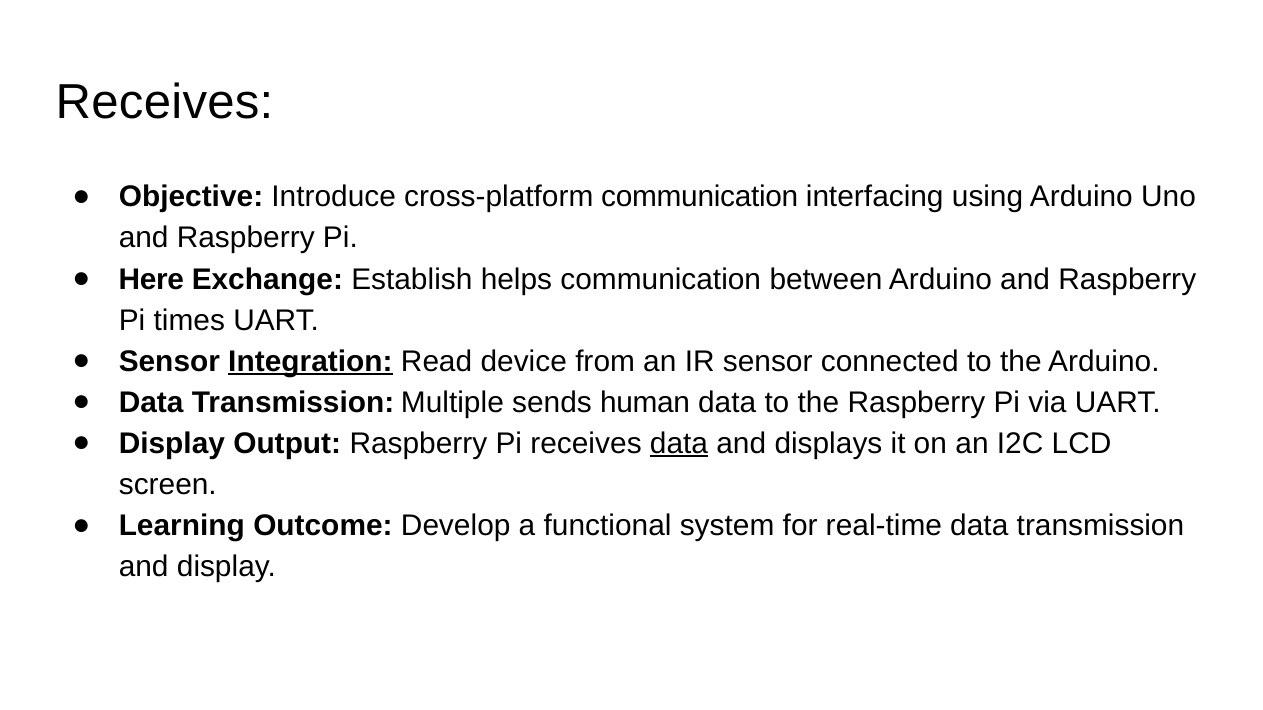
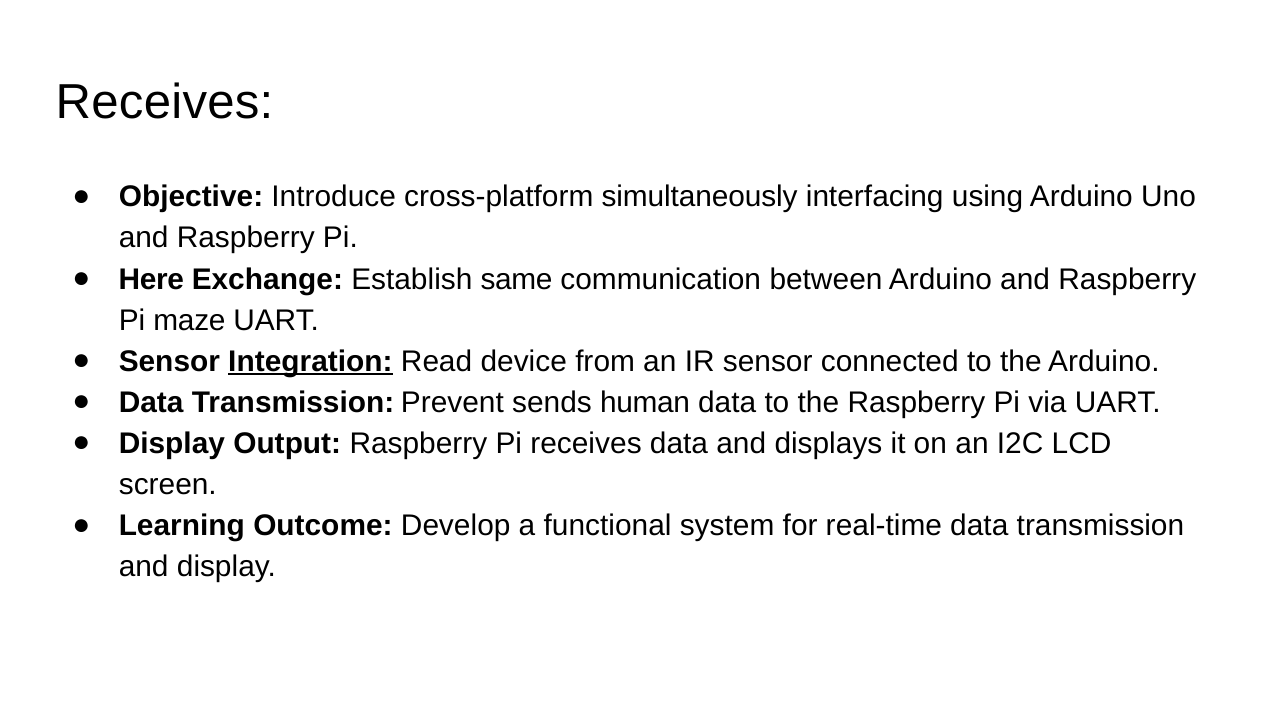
cross-platform communication: communication -> simultaneously (700, 197)
helps: helps -> same (517, 279)
times: times -> maze (189, 320)
Multiple: Multiple -> Prevent (452, 403)
data underline: present -> none (679, 444)
